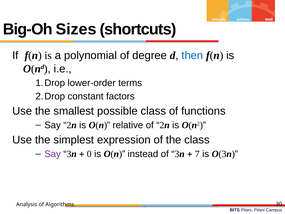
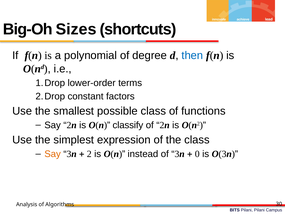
relative: relative -> classify (128, 125)
Say colour: purple -> orange (53, 154)
0: 0 -> 2 (89, 154)
7: 7 -> 0 (197, 154)
